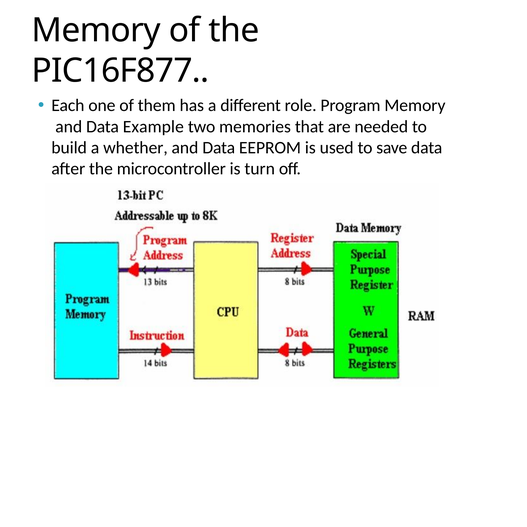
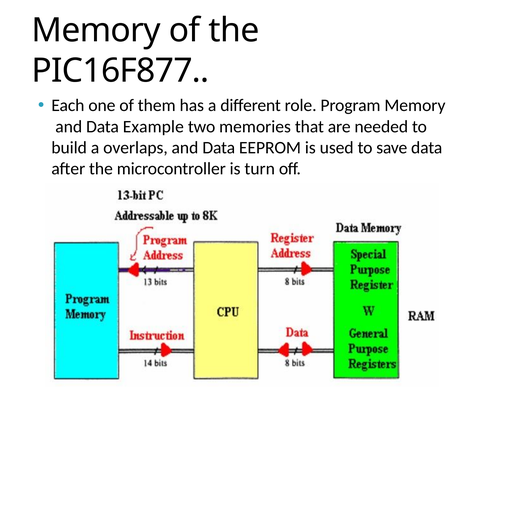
whether: whether -> overlaps (135, 148)
